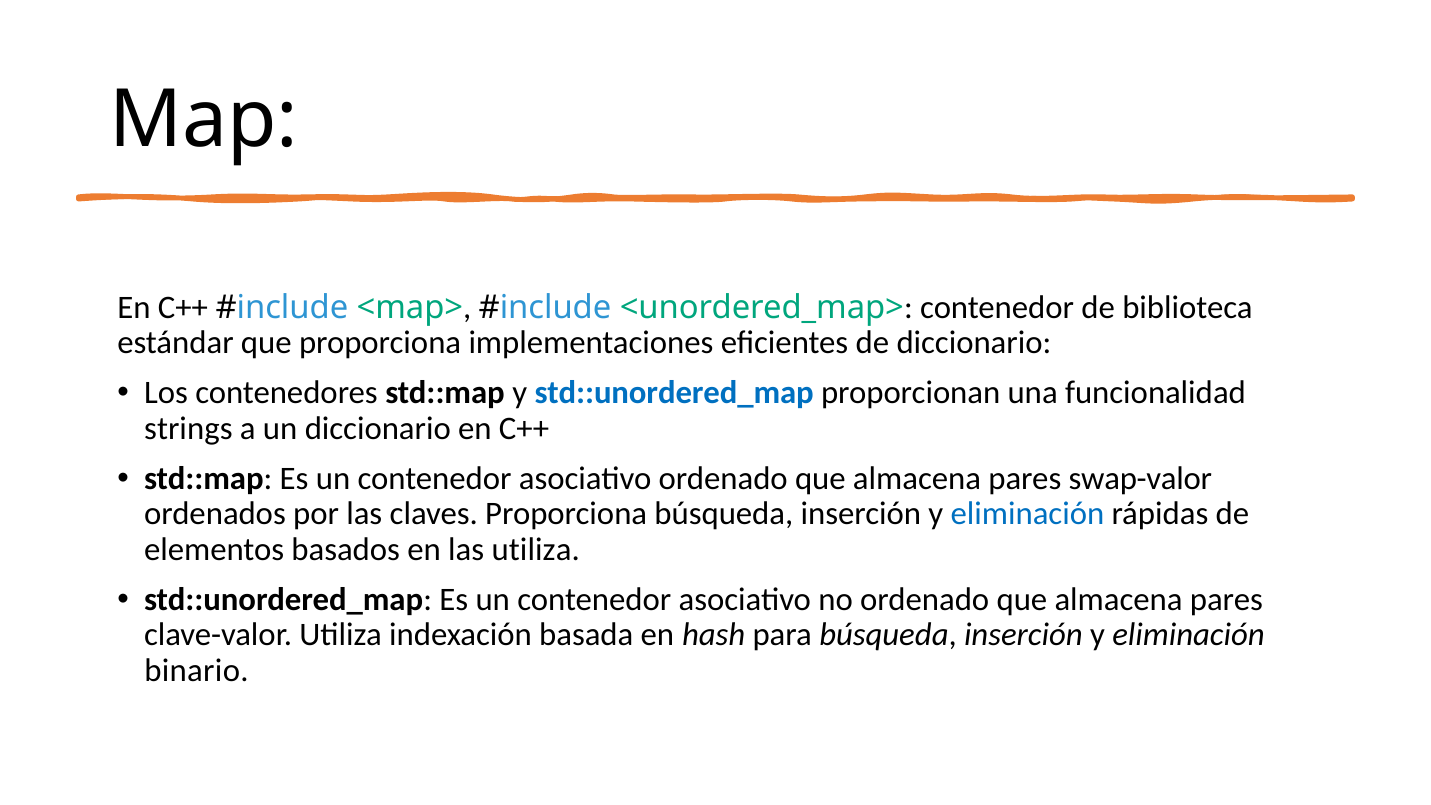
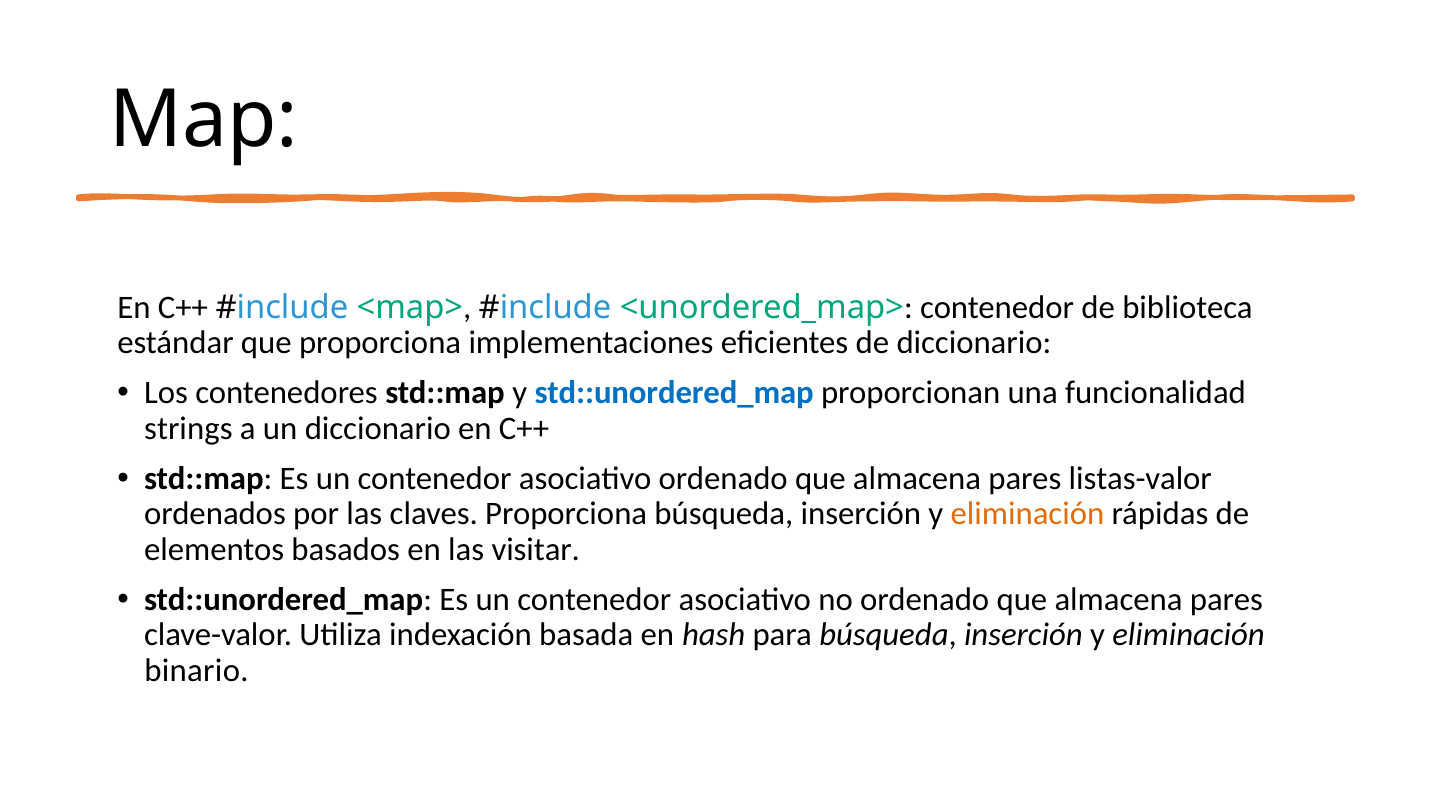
swap-valor: swap-valor -> listas-valor (1140, 479)
eliminación colour: blue -> orange (1027, 514)
las utiliza: utiliza -> visitar (536, 549)
